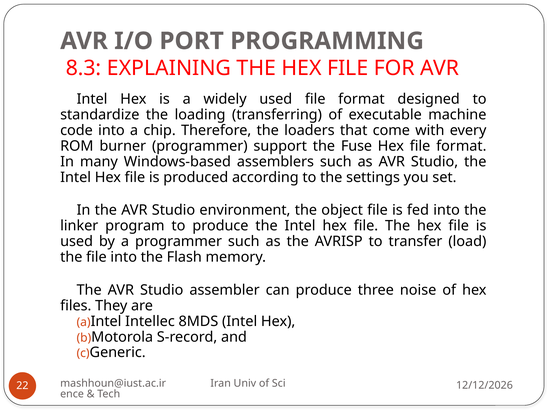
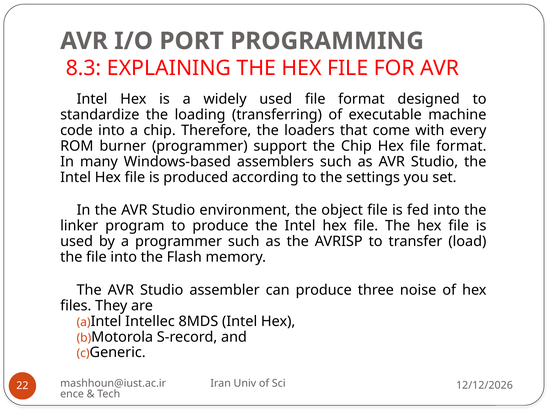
the Fuse: Fuse -> Chip (356, 146)
